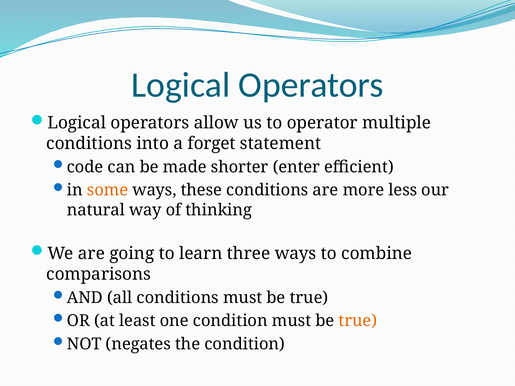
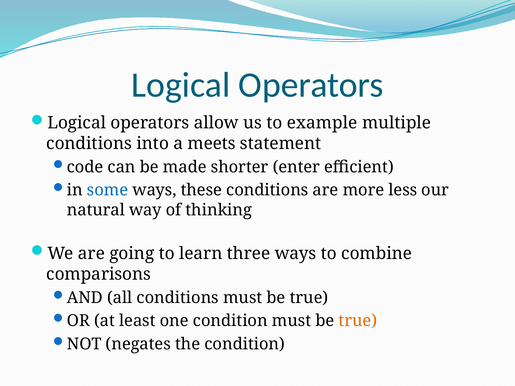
operator: operator -> example (322, 123)
forget: forget -> meets (212, 144)
some colour: orange -> blue (108, 190)
